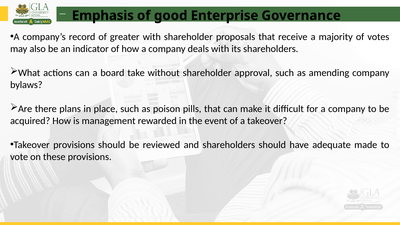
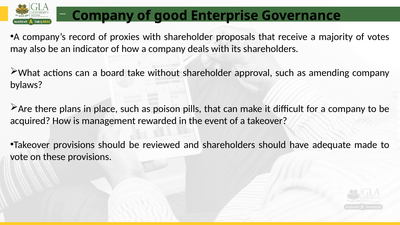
Emphasis: Emphasis -> Company (103, 16)
greater: greater -> proxies (125, 37)
